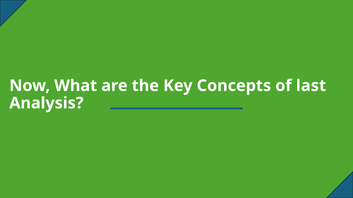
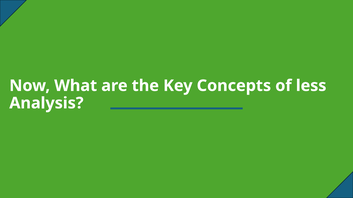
last: last -> less (311, 86)
